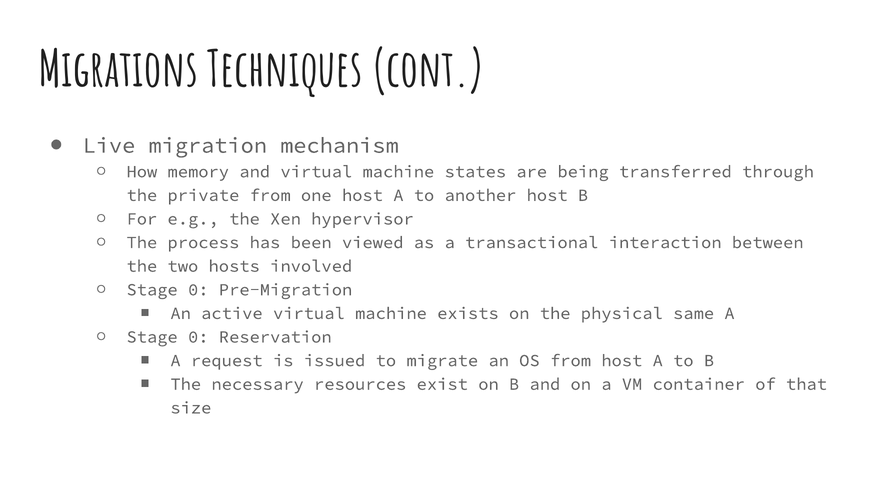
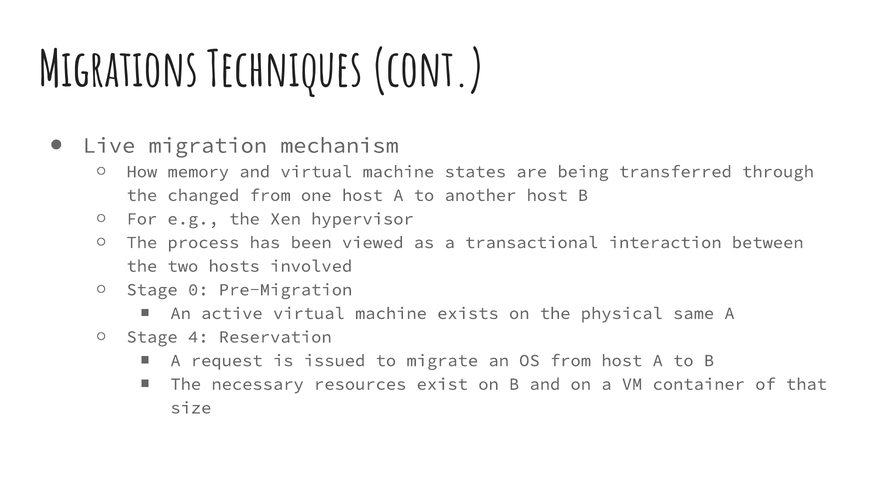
private: private -> changed (203, 195)
0: 0 -> 4 (198, 337)
